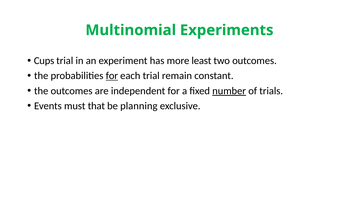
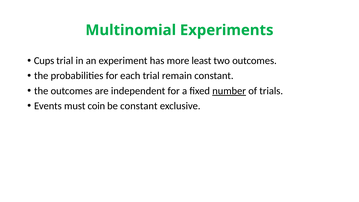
for underline: present -> none (112, 76)
that: that -> coin (96, 106)
be planning: planning -> constant (139, 106)
